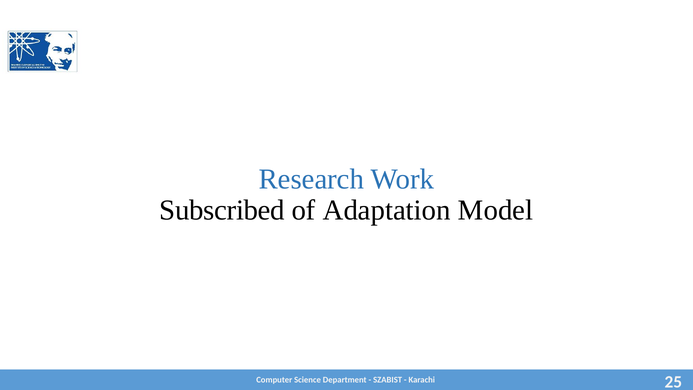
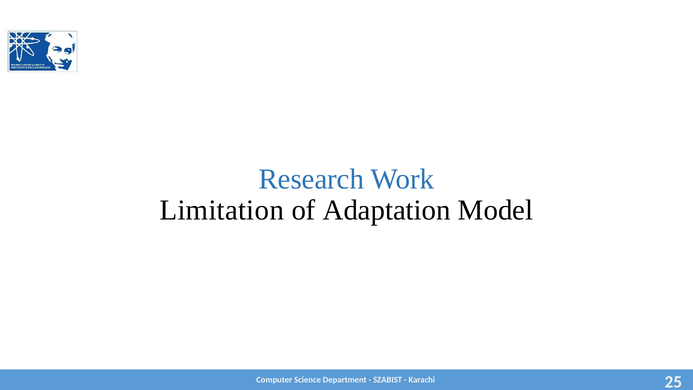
Subscribed: Subscribed -> Limitation (222, 210)
